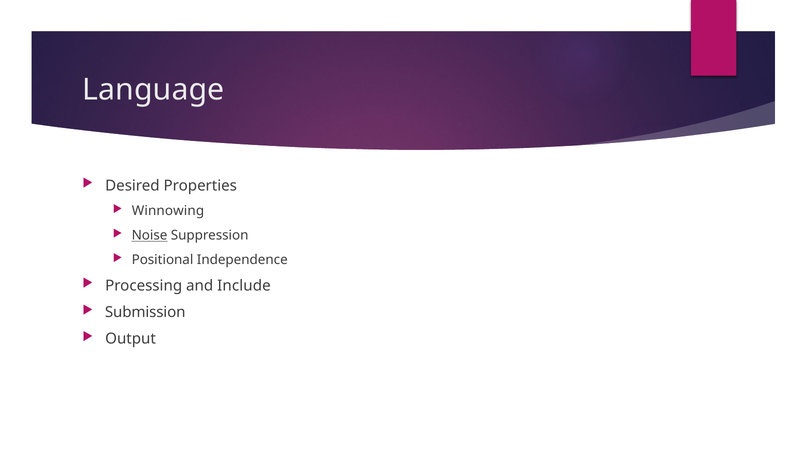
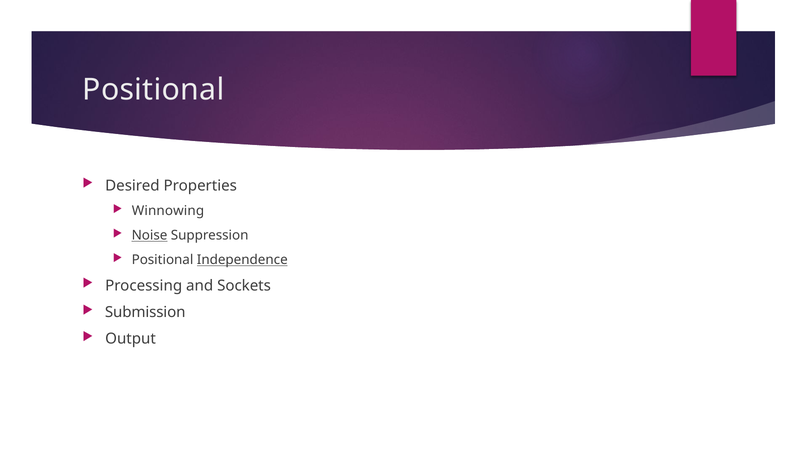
Language: Language -> Positional (153, 90)
Independence underline: none -> present (242, 260)
Include: Include -> Sockets (244, 286)
